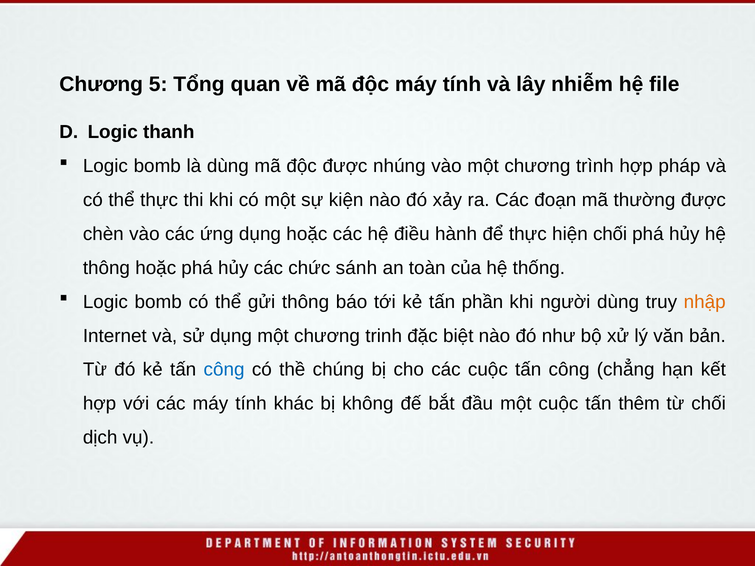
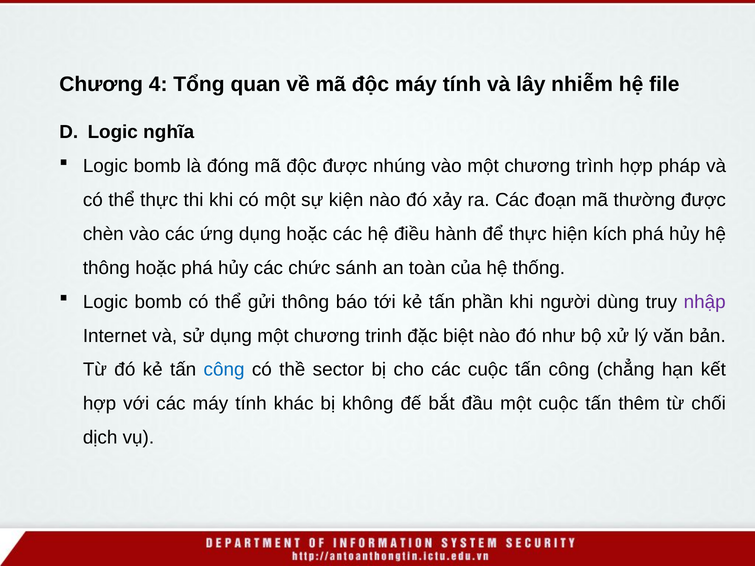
5: 5 -> 4 (158, 84)
thanh: thanh -> nghĩa (169, 132)
là dùng: dùng -> đóng (228, 166)
hiện chối: chối -> kích (610, 234)
nhập colour: orange -> purple (705, 302)
chúng: chúng -> sector (338, 370)
